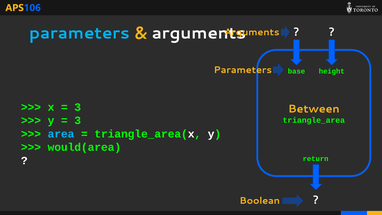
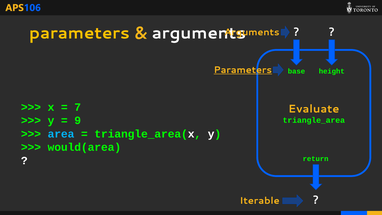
parameters colour: light blue -> yellow (79, 33)
Parameters underline: none -> present (243, 70)
3: 3 -> 7 (78, 107)
Between: Between -> Evaluate (314, 109)
3: 3 -> 9 (78, 120)
Boolean: Boolean -> Iterable (260, 201)
